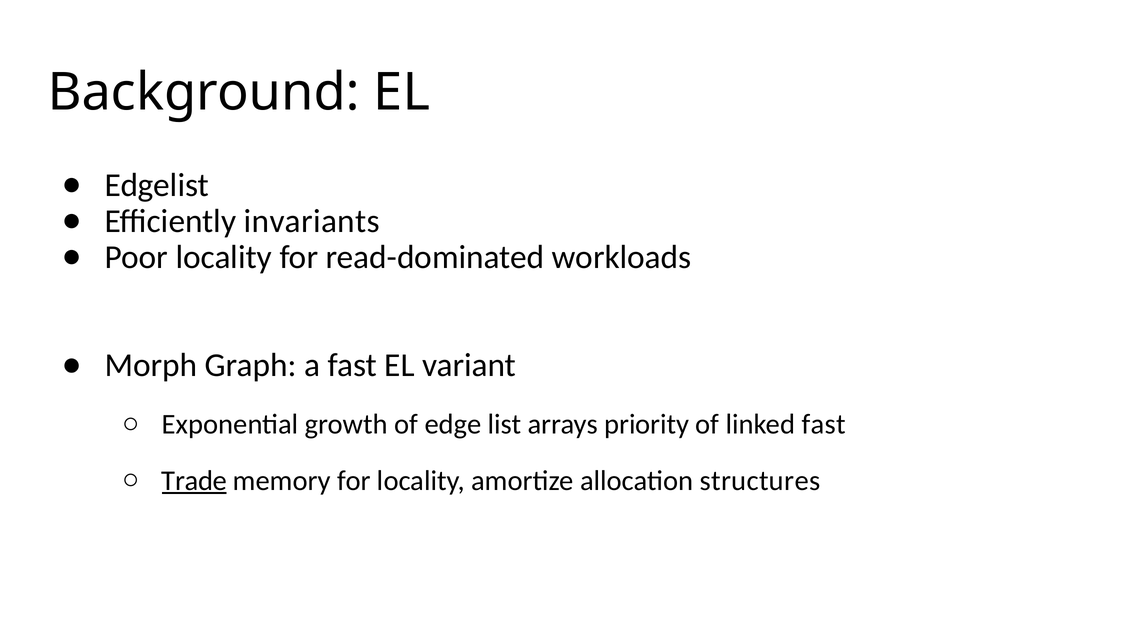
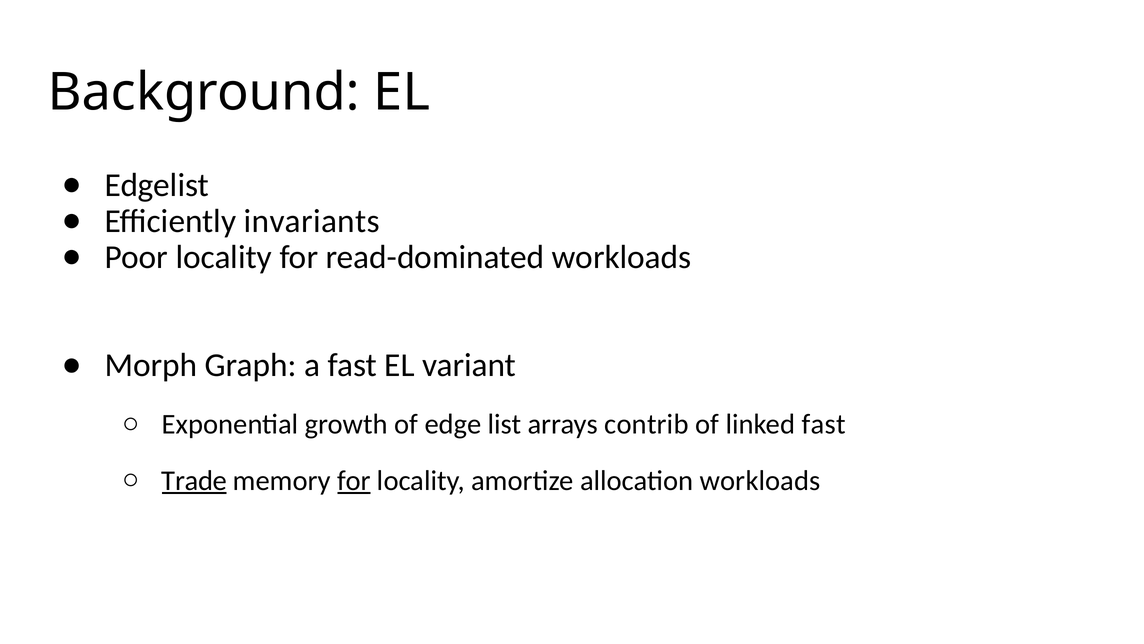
priority: priority -> contrib (647, 424)
for underline: none -> present (354, 480)
allocation structures: structures -> workloads (760, 480)
